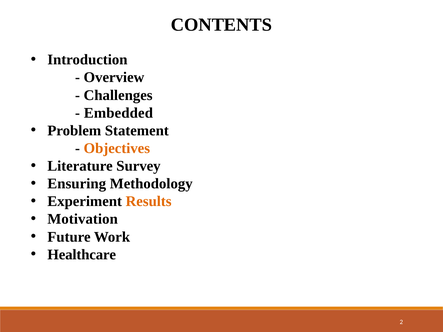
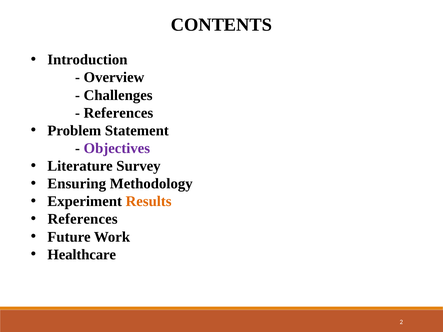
Embedded: Embedded -> References (118, 113)
Objectives colour: orange -> purple (117, 148)
Motivation: Motivation -> References (83, 219)
